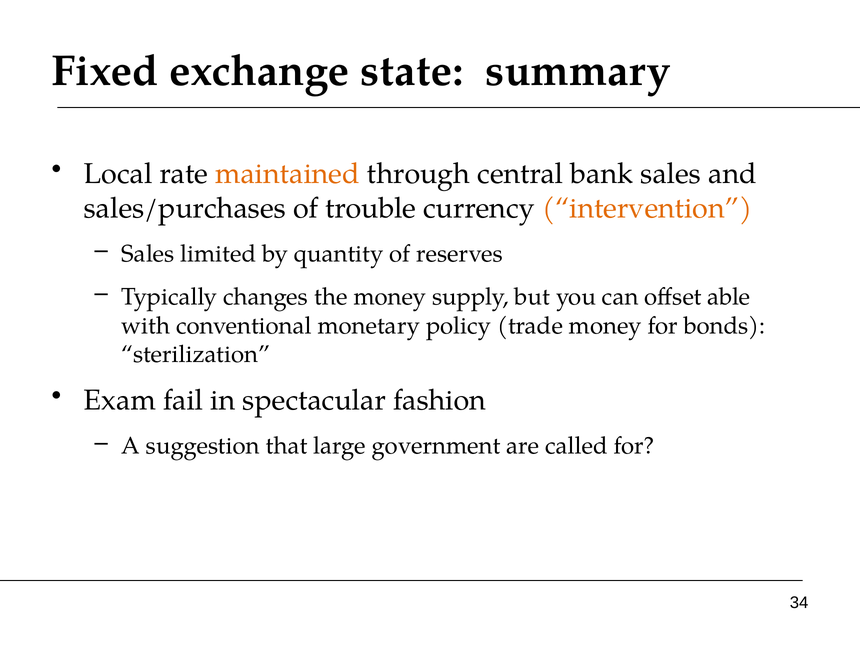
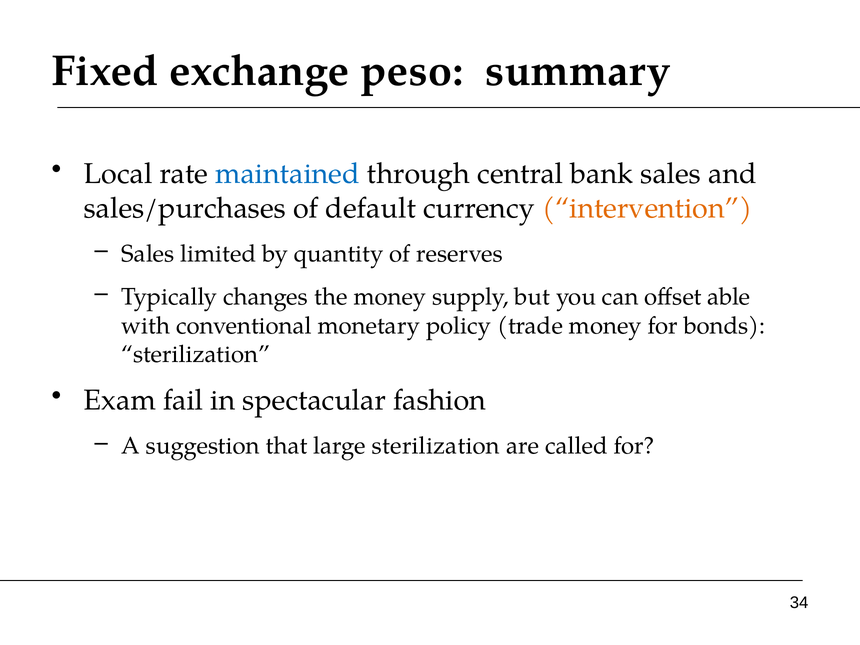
state: state -> peso (412, 71)
maintained colour: orange -> blue (288, 174)
trouble: trouble -> default (371, 208)
large government: government -> sterilization (436, 446)
